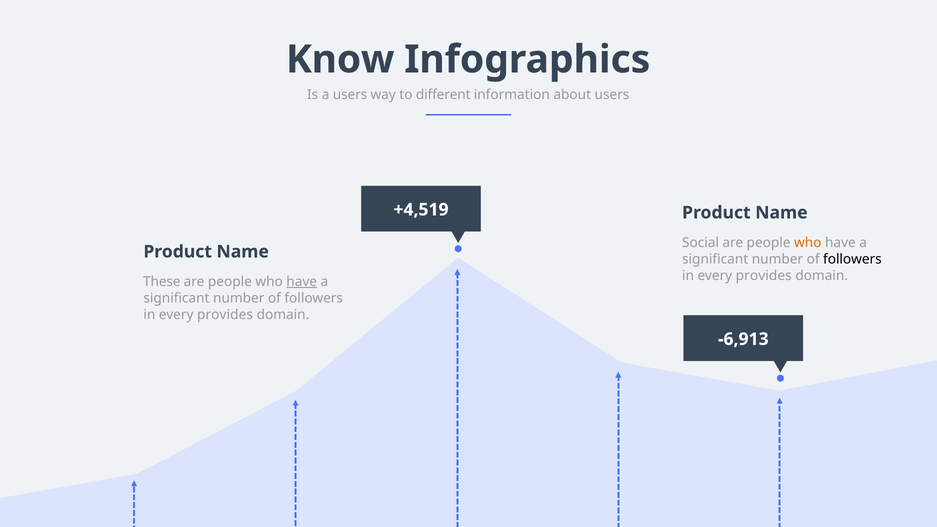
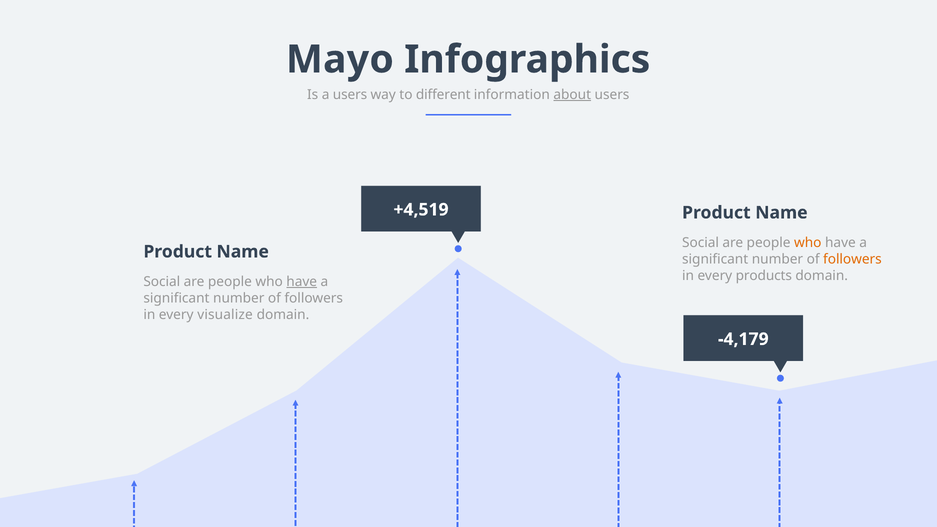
Know: Know -> Mayo (340, 60)
about underline: none -> present (572, 95)
followers colour: black -> orange (852, 259)
provides: provides -> products (764, 275)
These: These -> Social (162, 282)
provides: provides -> visualize (225, 315)
-6,913: -6,913 -> -4,179 (743, 339)
